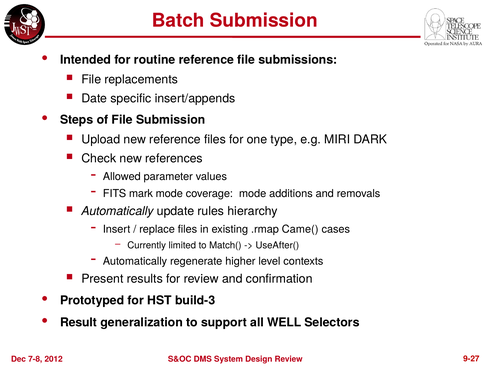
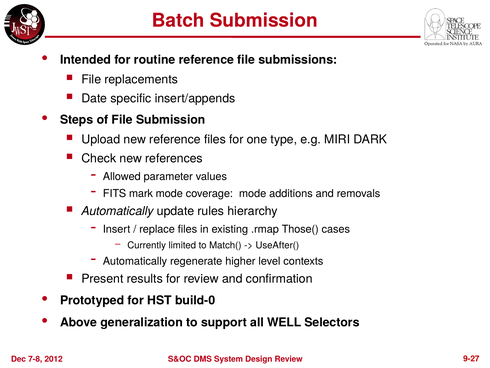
Came(: Came( -> Those( (300, 229)
build-3: build-3 -> build-0 (195, 300)
Result: Result -> Above (79, 322)
